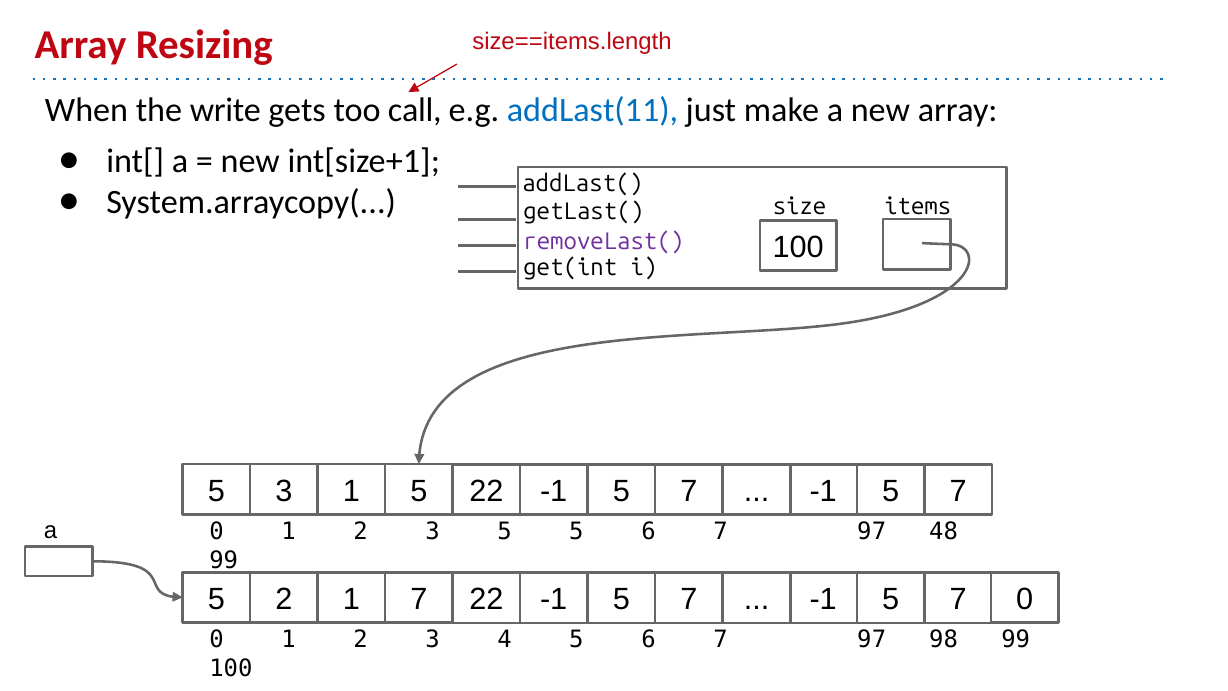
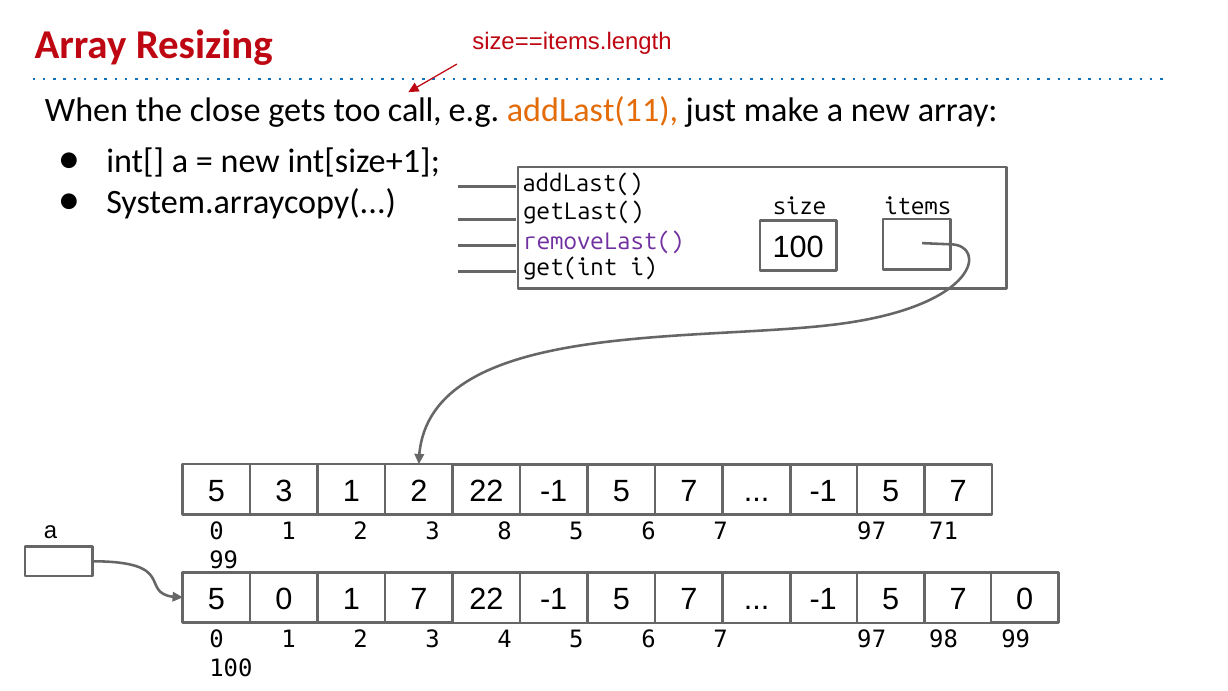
write: write -> close (225, 110)
addLast(11 colour: blue -> orange (592, 110)
3 1 5: 5 -> 2 (419, 491)
3 5: 5 -> 8 (504, 531)
48: 48 -> 71 (944, 531)
5 2: 2 -> 0 (284, 599)
